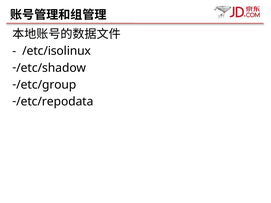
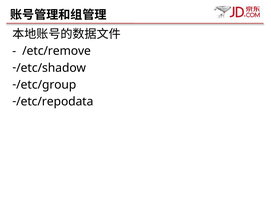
/etc/isolinux: /etc/isolinux -> /etc/remove (57, 51)
